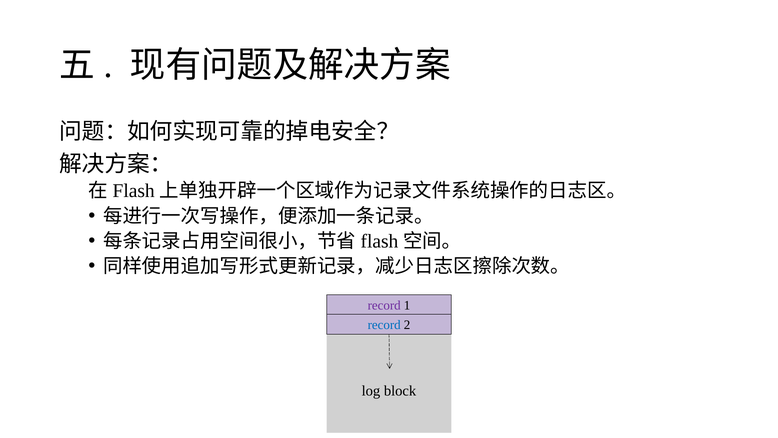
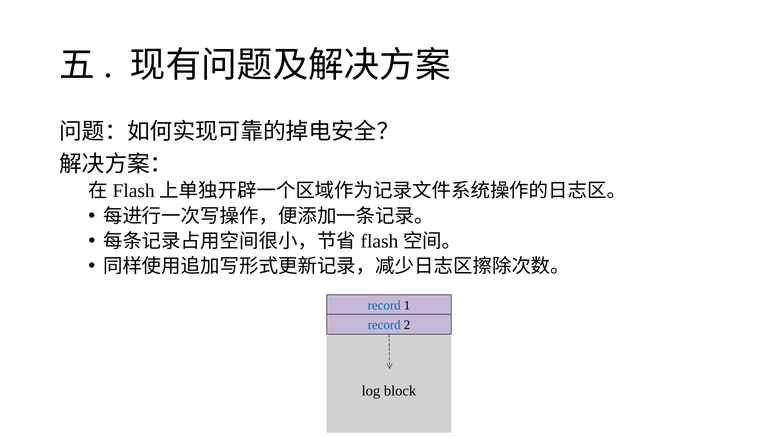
record colour: purple -> blue (384, 305)
